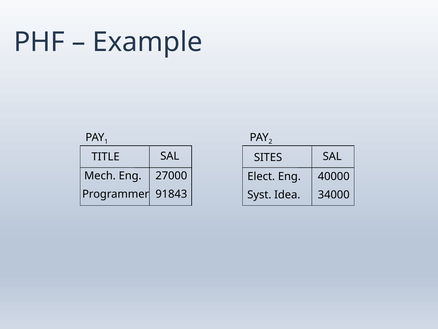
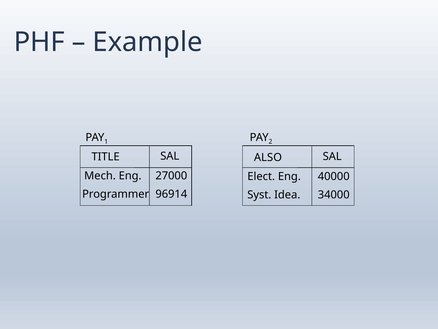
SITES: SITES -> ALSO (268, 157)
91843: 91843 -> 96914 (171, 194)
